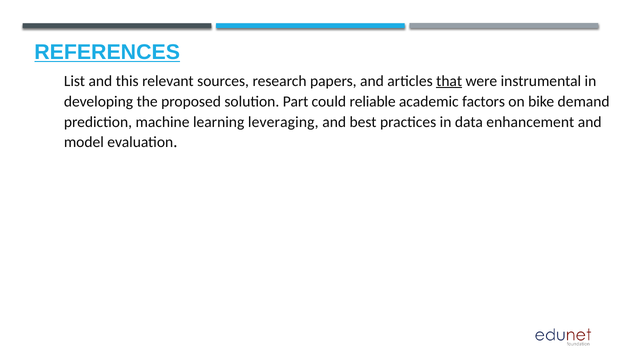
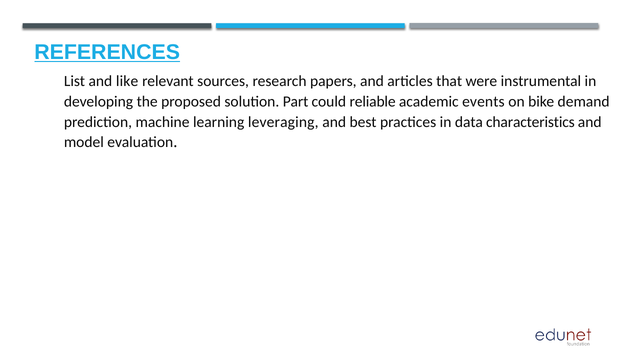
this: this -> like (127, 81)
that underline: present -> none (449, 81)
factors: factors -> events (483, 102)
enhancement: enhancement -> characteristics (530, 122)
